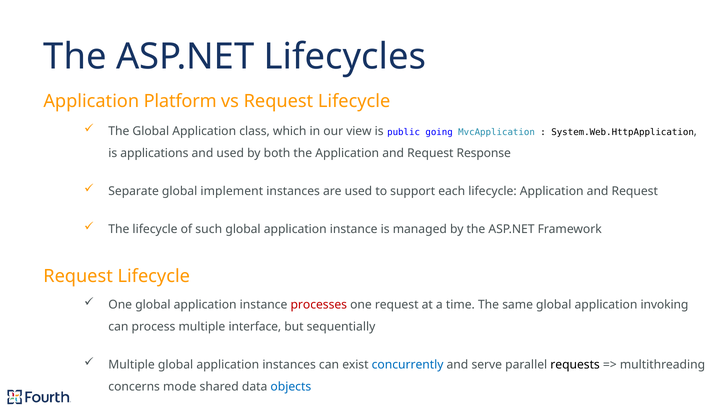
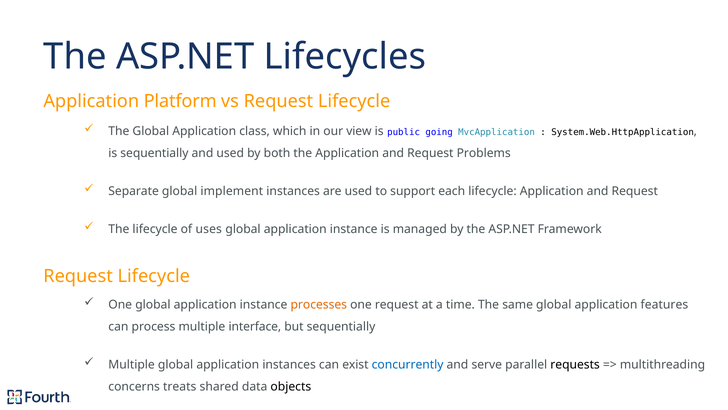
is applications: applications -> sequentially (154, 153)
Response: Response -> Problems (484, 153)
such: such -> uses (209, 229)
processes colour: red -> orange (319, 304)
invoking: invoking -> features (664, 304)
mode: mode -> treats (180, 386)
objects colour: blue -> black (291, 386)
